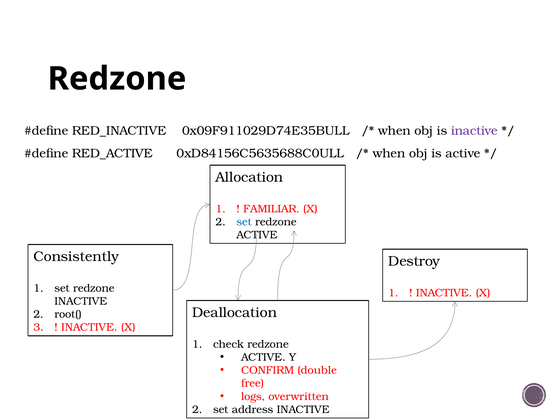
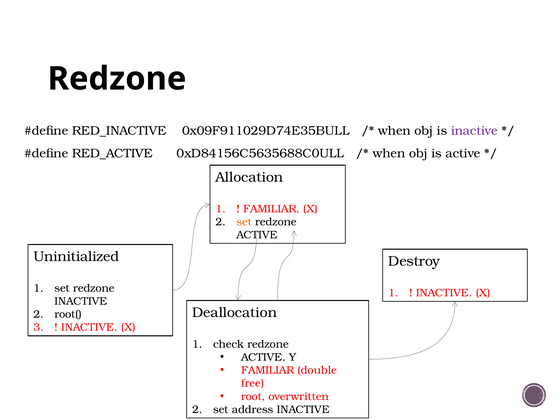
set colour: blue -> orange (244, 222)
Consistently: Consistently -> Uninitialized (76, 257)
CONFIRM: CONFIRM -> FAMILIAR (268, 370)
logs: logs -> root (253, 396)
